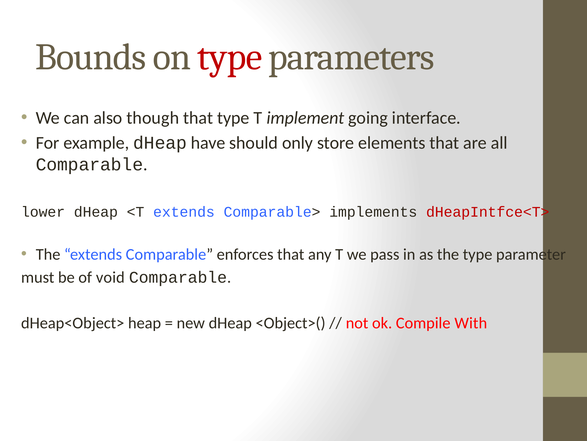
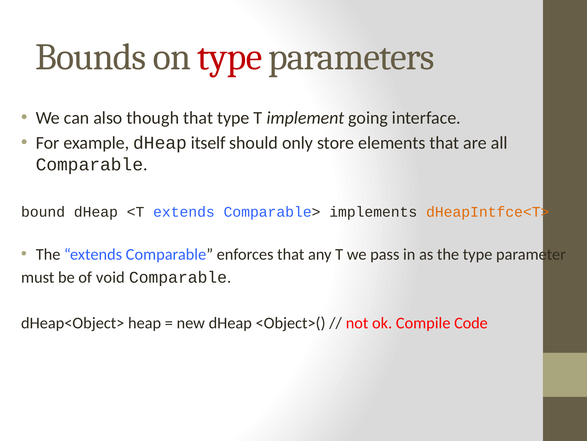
have: have -> itself (208, 143)
lower: lower -> bound (43, 212)
dHeapIntfce<T> colour: red -> orange (488, 212)
With: With -> Code (471, 323)
